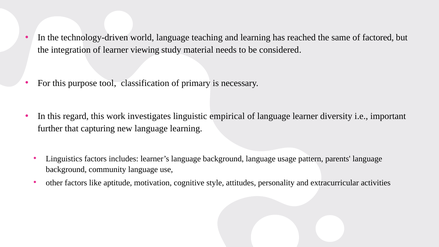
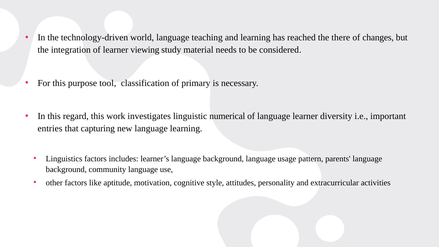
same: same -> there (341, 38)
factored: factored -> changes (378, 38)
empirical: empirical -> numerical (227, 116)
further: further -> entries (50, 128)
